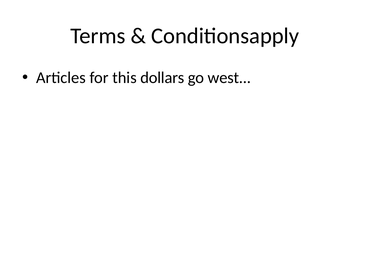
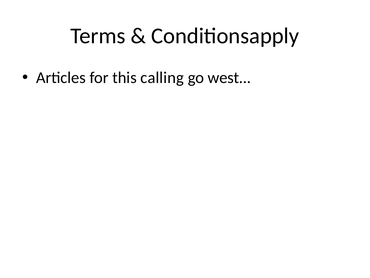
dollars: dollars -> calling (162, 78)
